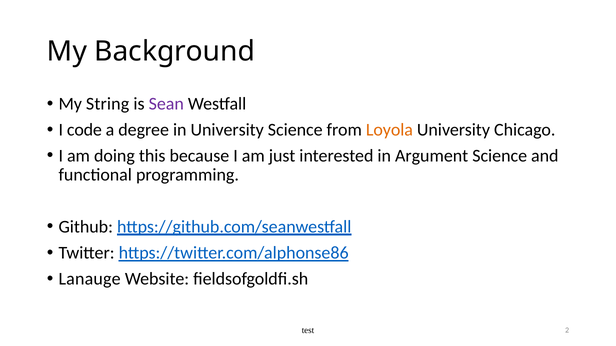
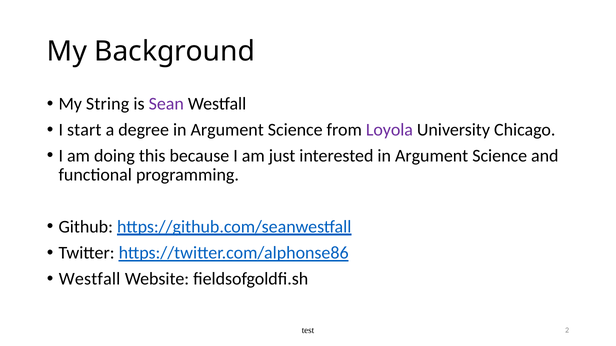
code: code -> start (84, 130)
degree in University: University -> Argument (227, 130)
Loyola colour: orange -> purple (389, 130)
Lanauge: Lanauge -> Westfall (90, 279)
